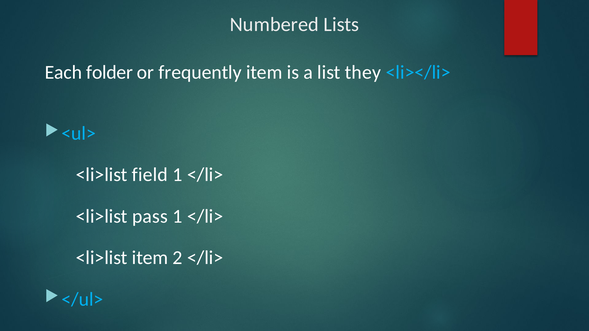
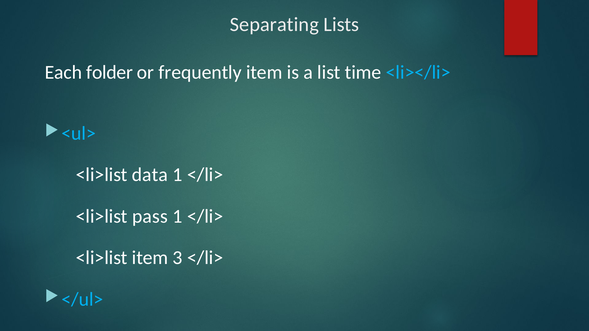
Numbered: Numbered -> Separating (274, 24)
they: they -> time (363, 73)
field: field -> data (150, 175)
2: 2 -> 3 (178, 258)
